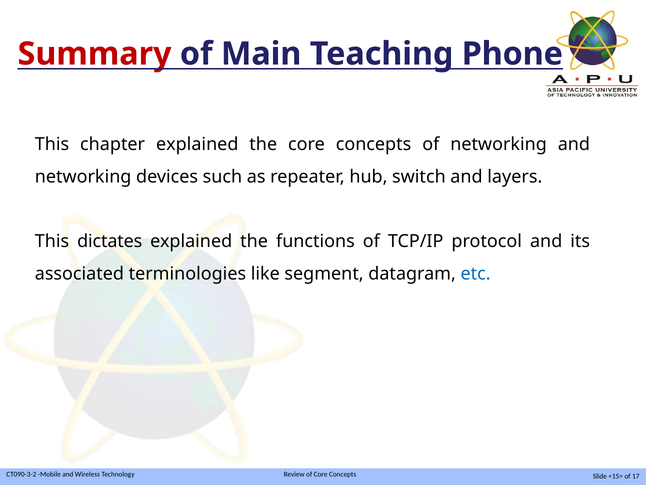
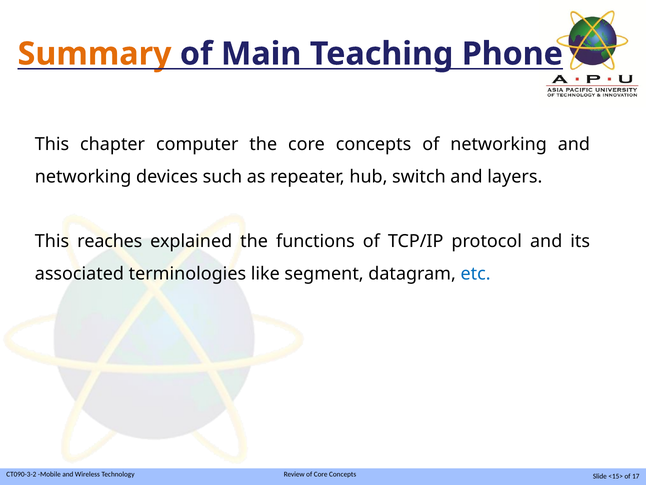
Summary colour: red -> orange (95, 54)
chapter explained: explained -> computer (197, 144)
dictates: dictates -> reaches (110, 241)
